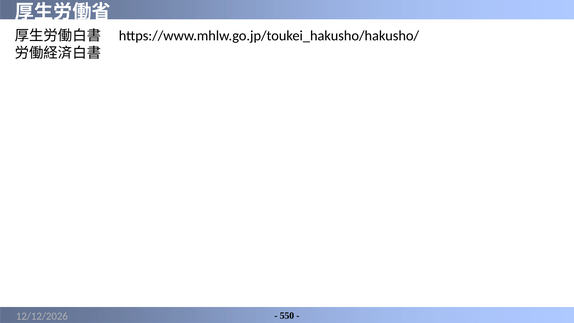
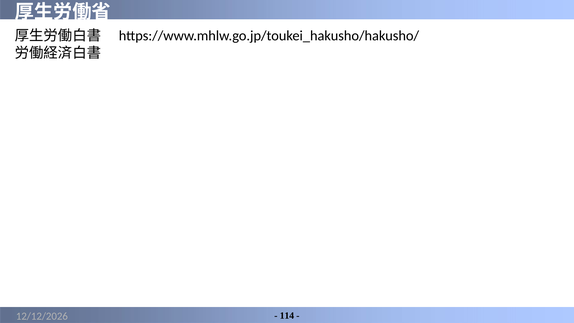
550: 550 -> 114 (287, 316)
